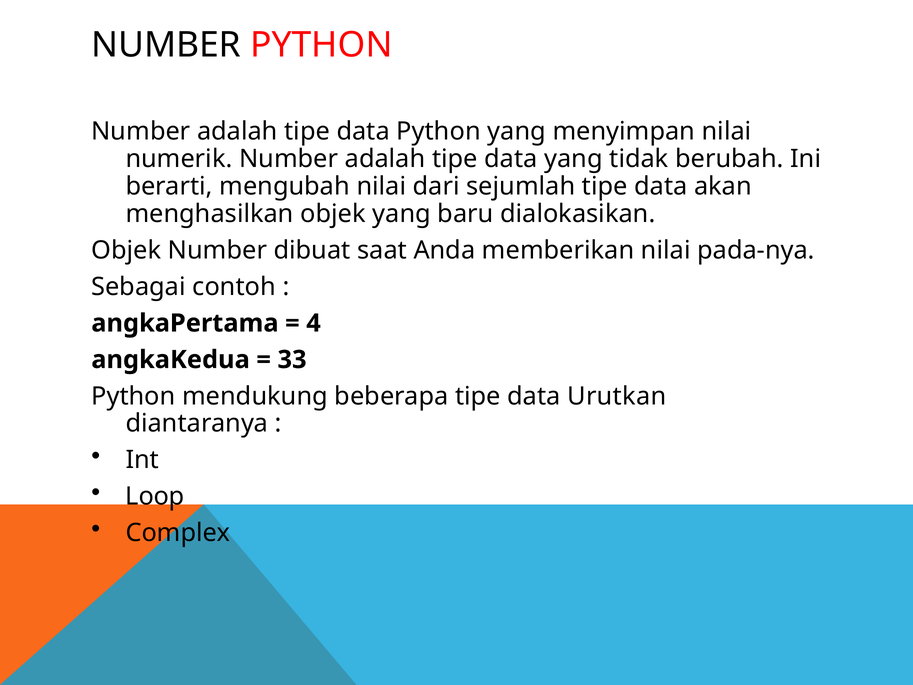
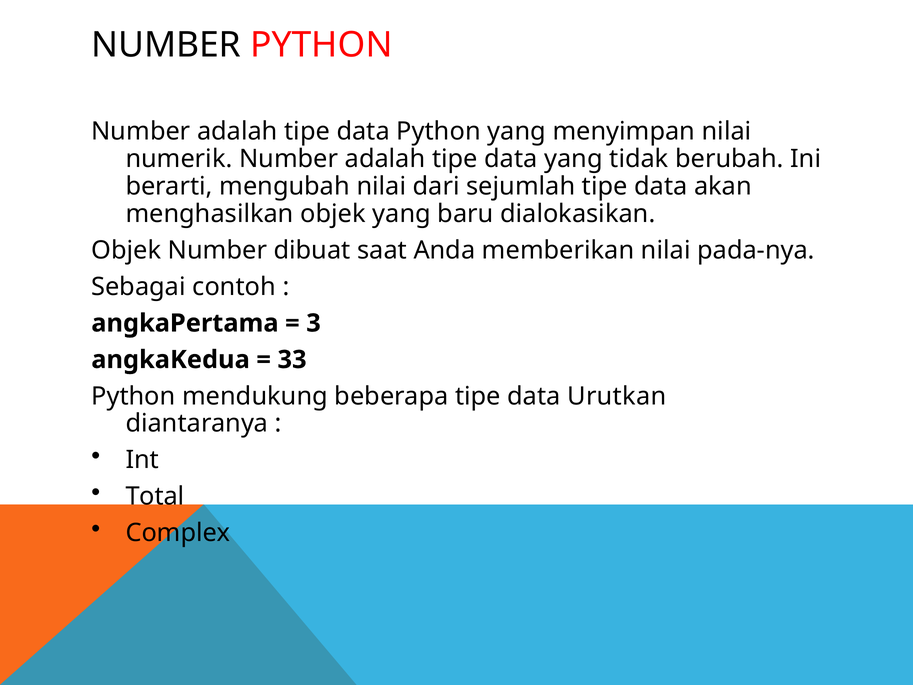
4: 4 -> 3 (314, 323)
Loop: Loop -> Total (155, 496)
